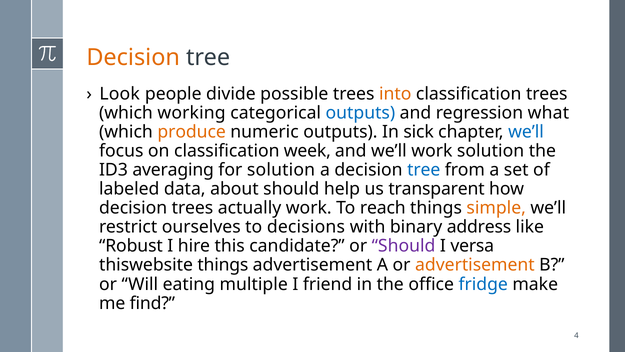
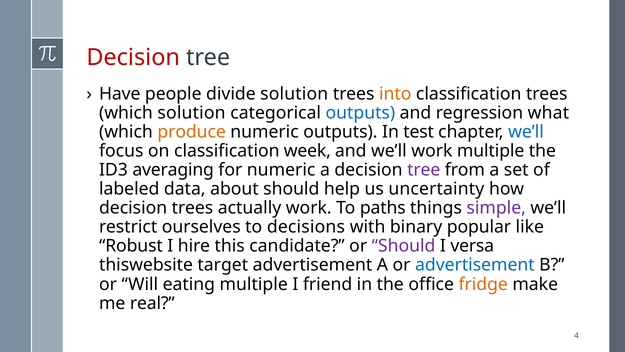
Decision colour: orange -> red (133, 58)
Look: Look -> Have (120, 94)
divide possible: possible -> solution (294, 94)
which working: working -> solution (192, 113)
sick: sick -> test (419, 132)
work solution: solution -> multiple (491, 151)
for solution: solution -> numeric (281, 170)
tree colour: blue -> purple (424, 170)
transparent: transparent -> uncertainty (436, 189)
reach: reach -> paths (383, 208)
simple colour: orange -> purple (496, 208)
address: address -> popular (479, 227)
thiswebsite things: things -> target (223, 265)
advertisement colour: orange -> blue (475, 265)
fridge colour: blue -> orange (483, 284)
find: find -> real (152, 303)
